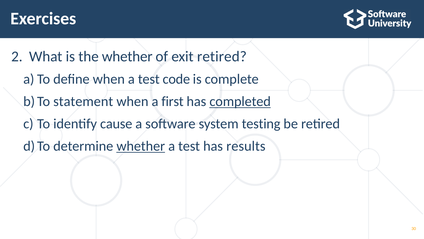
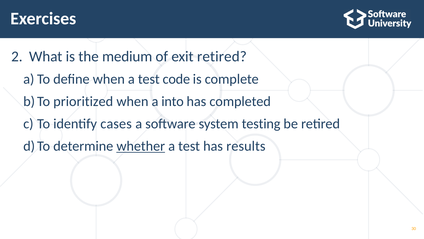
the whether: whether -> medium (127, 56)
statement: statement -> prioritized (83, 101)
first: first -> into (173, 101)
completed underline: present -> none (240, 101)
cause: cause -> cases (116, 124)
